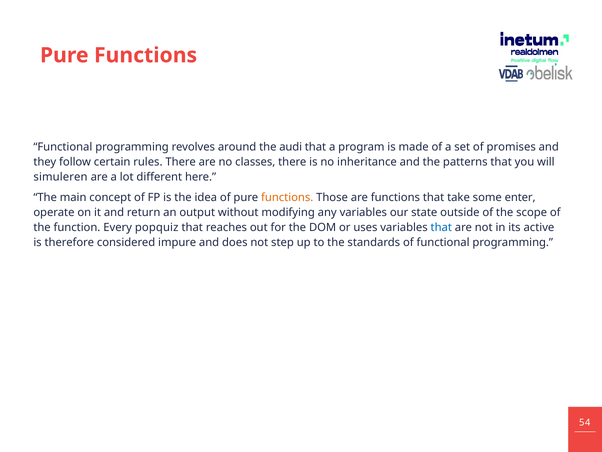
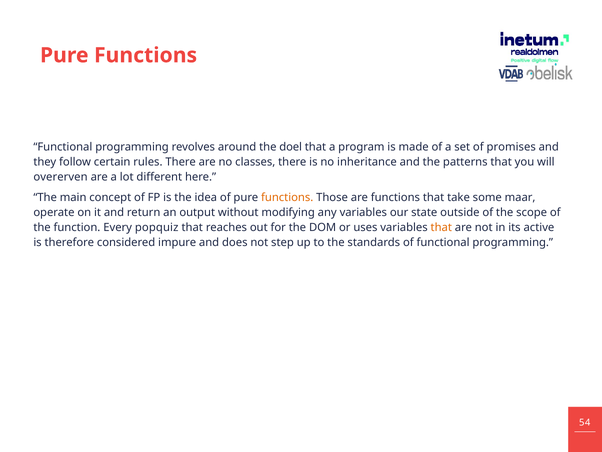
audi: audi -> doel (291, 147)
simuleren: simuleren -> overerven (61, 177)
enter: enter -> maar (520, 197)
that colour: blue -> orange (441, 227)
